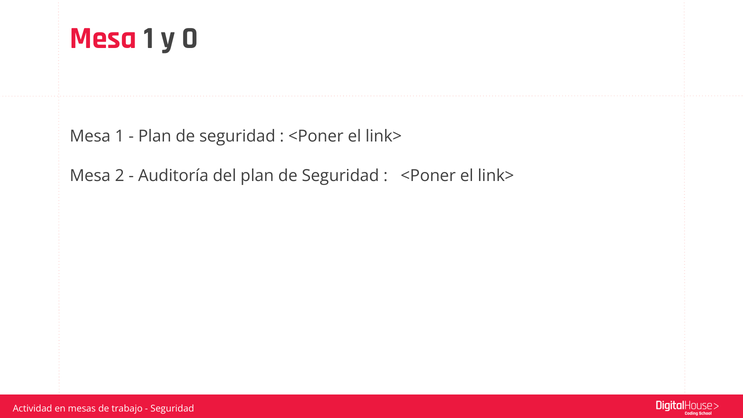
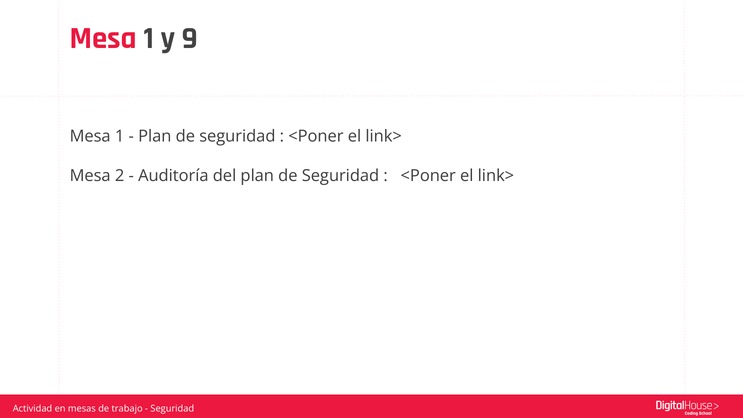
0: 0 -> 9 (190, 38)
